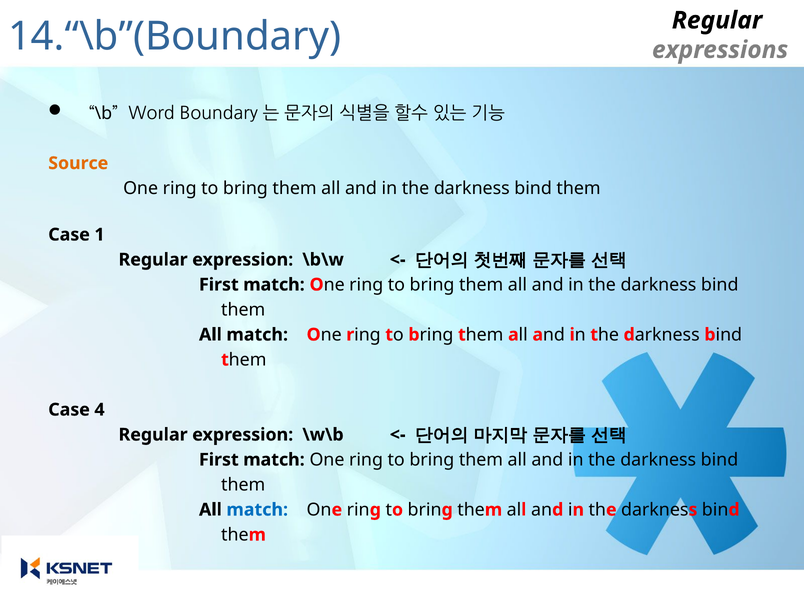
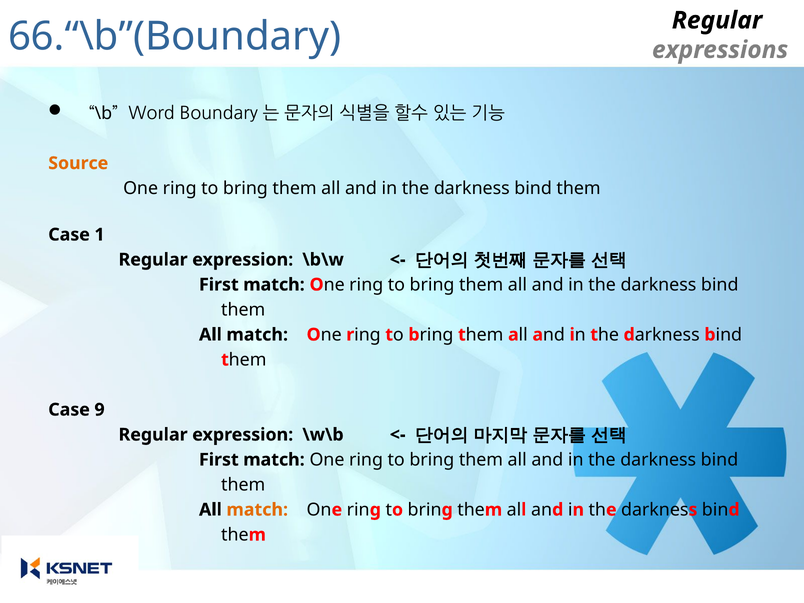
14.“\b”(Boundary: 14.“\b”(Boundary -> 66.“\b”(Boundary (175, 36)
4: 4 -> 9 (100, 410)
match colour: blue -> orange (257, 510)
